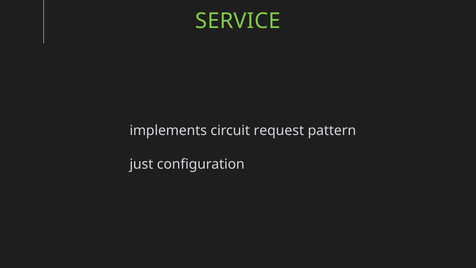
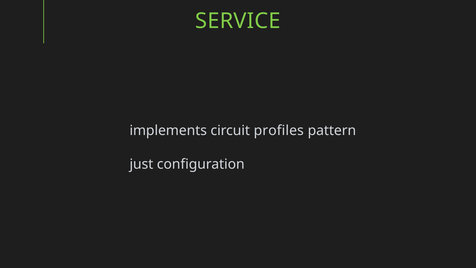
request: request -> profiles (279, 131)
